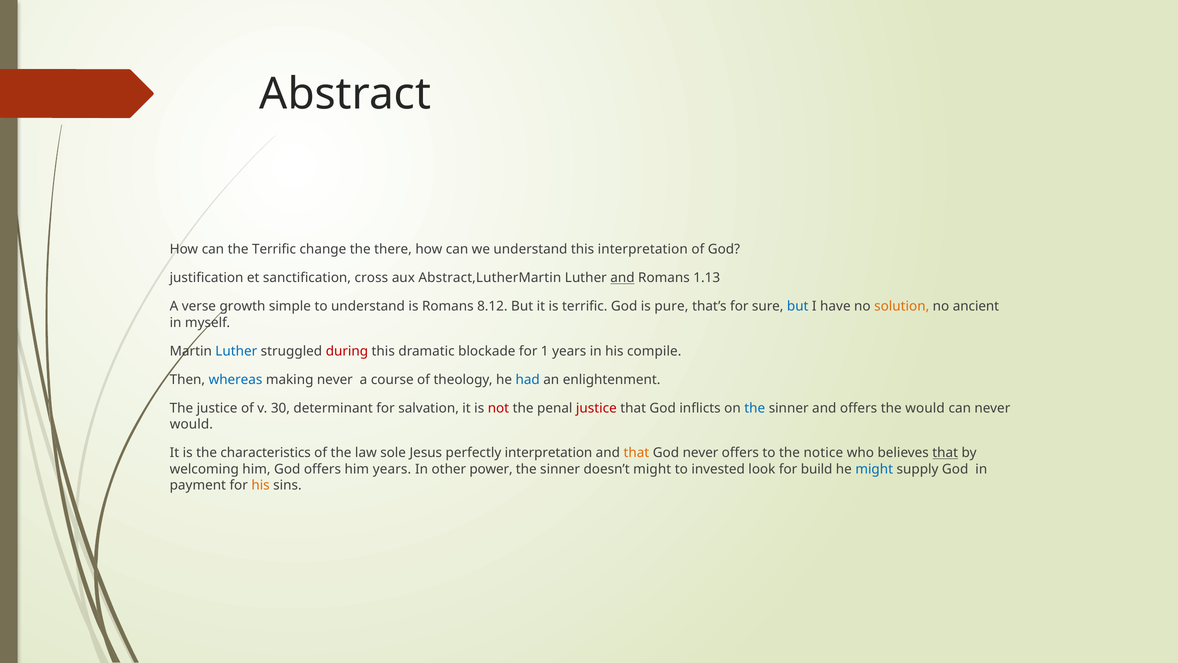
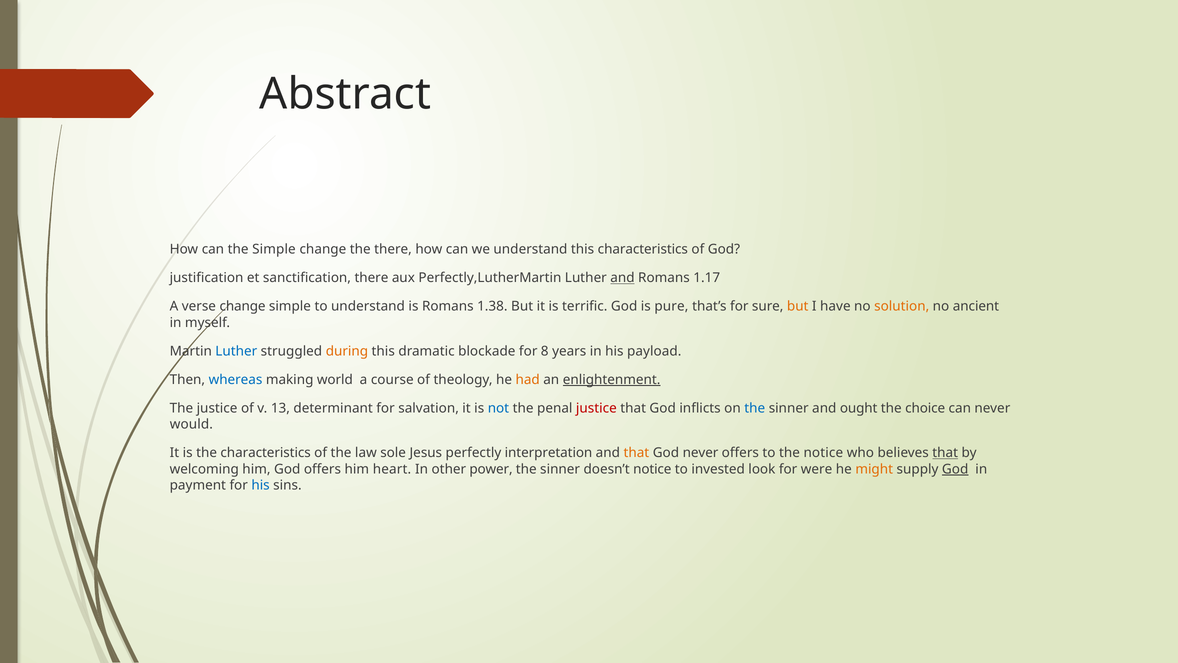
the Terrific: Terrific -> Simple (274, 249)
this interpretation: interpretation -> characteristics (643, 249)
sanctification cross: cross -> there (371, 278)
Abstract,LutherMartin: Abstract,LutherMartin -> Perfectly,LutherMartin (490, 278)
1.13: 1.13 -> 1.17 (707, 278)
verse growth: growth -> change (243, 306)
8.12: 8.12 -> 1.38 (492, 306)
but colour: blue -> orange (798, 306)
during colour: red -> orange (347, 351)
1: 1 -> 8 (545, 351)
compile: compile -> payload (654, 351)
making never: never -> world (335, 379)
had colour: blue -> orange (528, 379)
enlightenment underline: none -> present (612, 379)
30: 30 -> 13 (280, 408)
not colour: red -> blue (498, 408)
and offers: offers -> ought (859, 408)
the would: would -> choice (925, 408)
him years: years -> heart (392, 469)
doesn’t might: might -> notice (652, 469)
build: build -> were (817, 469)
might colour: blue -> orange (874, 469)
God underline: none -> present (955, 469)
his colour: orange -> blue (261, 485)
